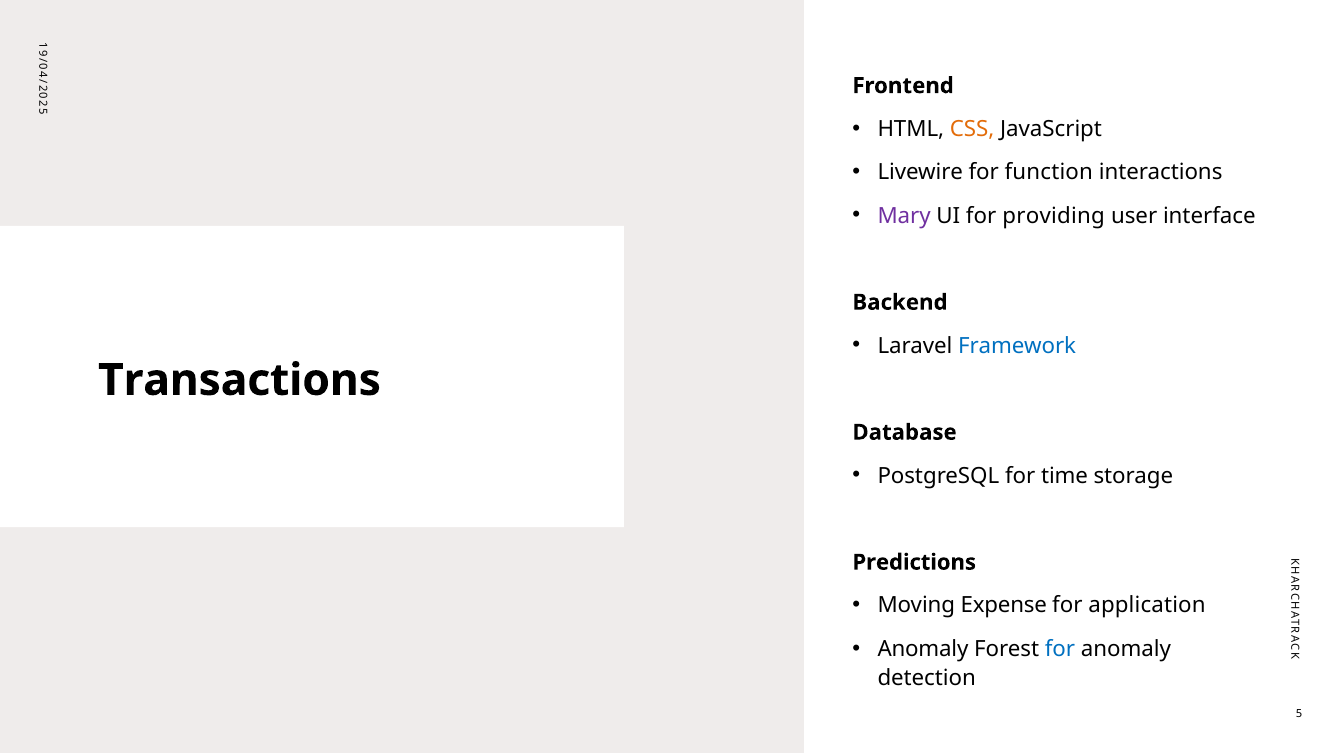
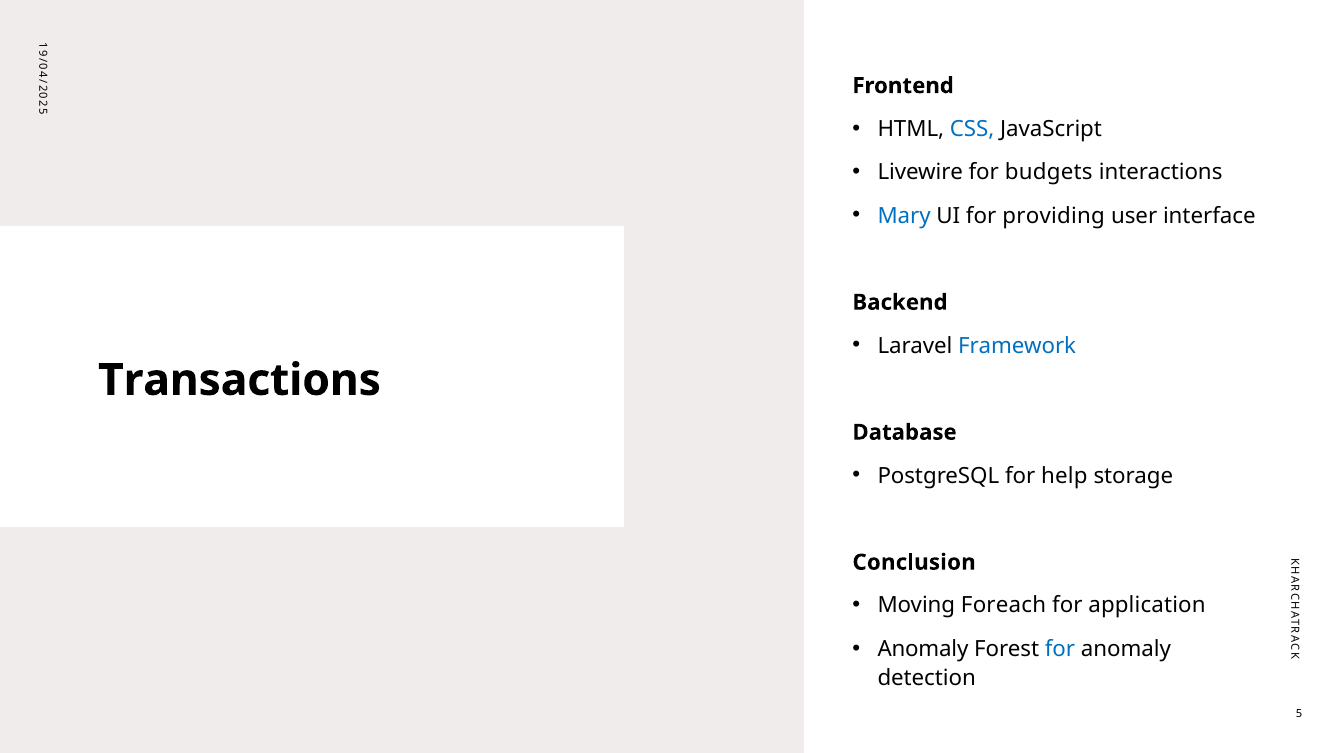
CSS colour: orange -> blue (972, 129)
function: function -> budgets (1049, 173)
Mary colour: purple -> blue (904, 216)
time: time -> help (1064, 476)
Predictions: Predictions -> Conclusion (914, 563)
Expense: Expense -> Foreach (1004, 606)
